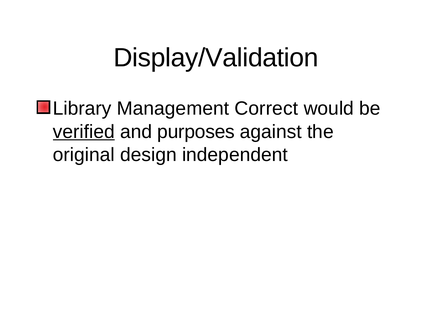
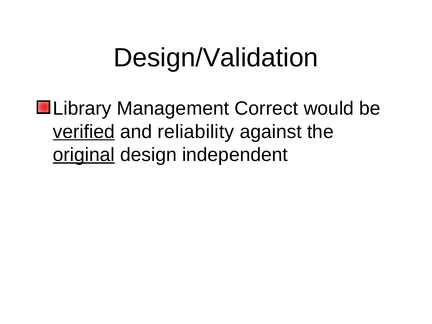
Display/Validation: Display/Validation -> Design/Validation (216, 58)
purposes: purposes -> reliability (196, 132)
original underline: none -> present (84, 155)
